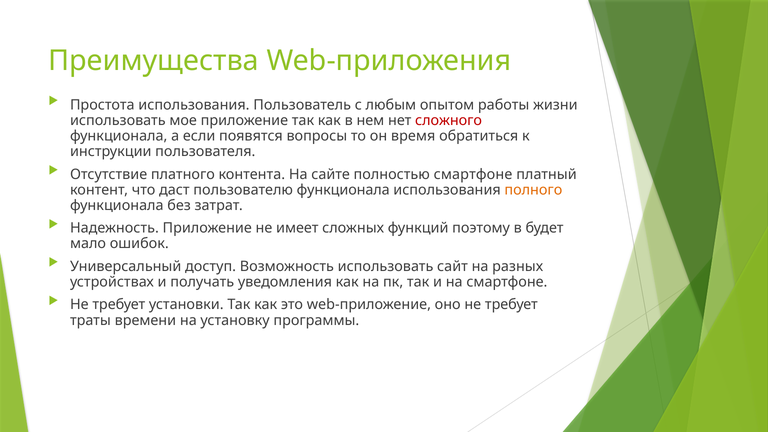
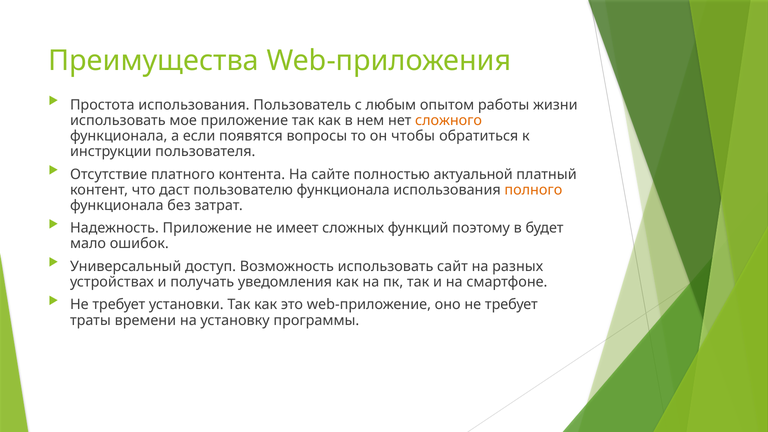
сложного colour: red -> orange (449, 120)
время: время -> чтобы (413, 136)
полностью смартфоне: смартфоне -> актуальной (473, 174)
